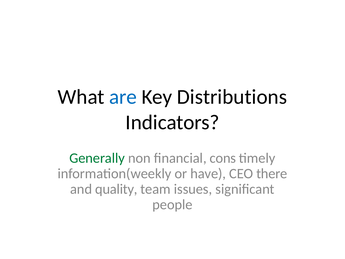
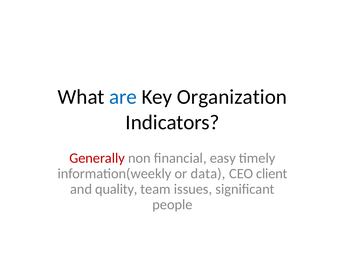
Distributions: Distributions -> Organization (232, 97)
Generally colour: green -> red (97, 158)
cons: cons -> easy (223, 158)
have: have -> data (208, 174)
there: there -> client (272, 174)
